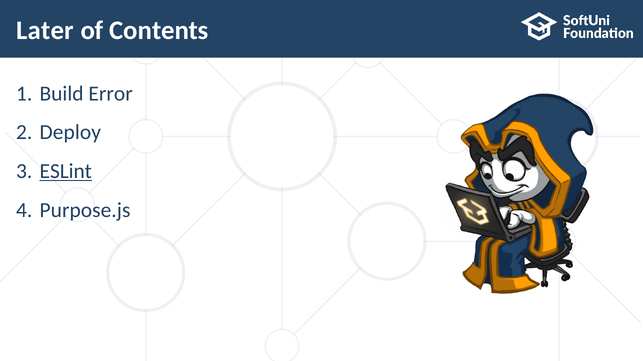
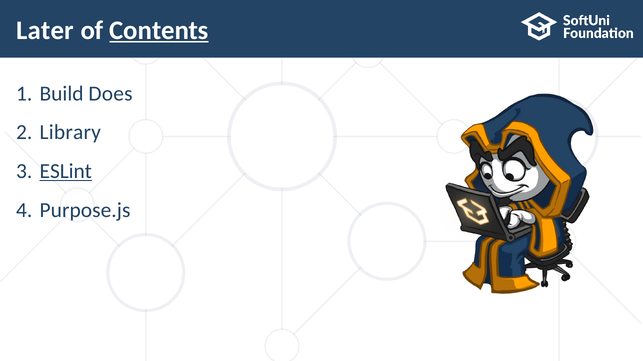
Contents underline: none -> present (159, 30)
Error: Error -> Does (111, 94)
Deploy: Deploy -> Library (70, 133)
